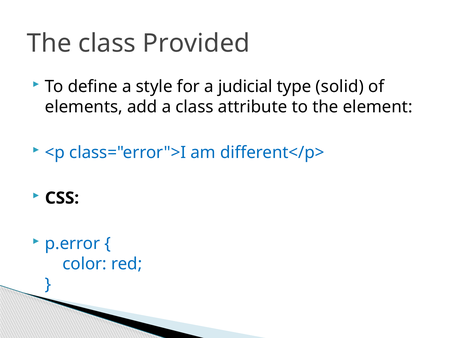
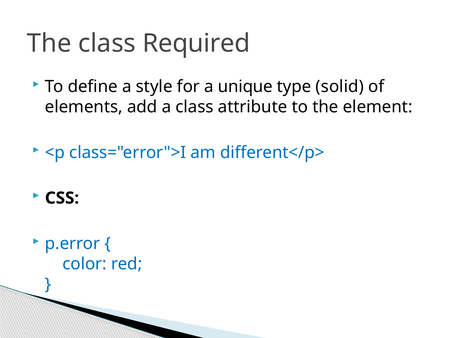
Provided: Provided -> Required (196, 43)
judicial: judicial -> unique (245, 86)
